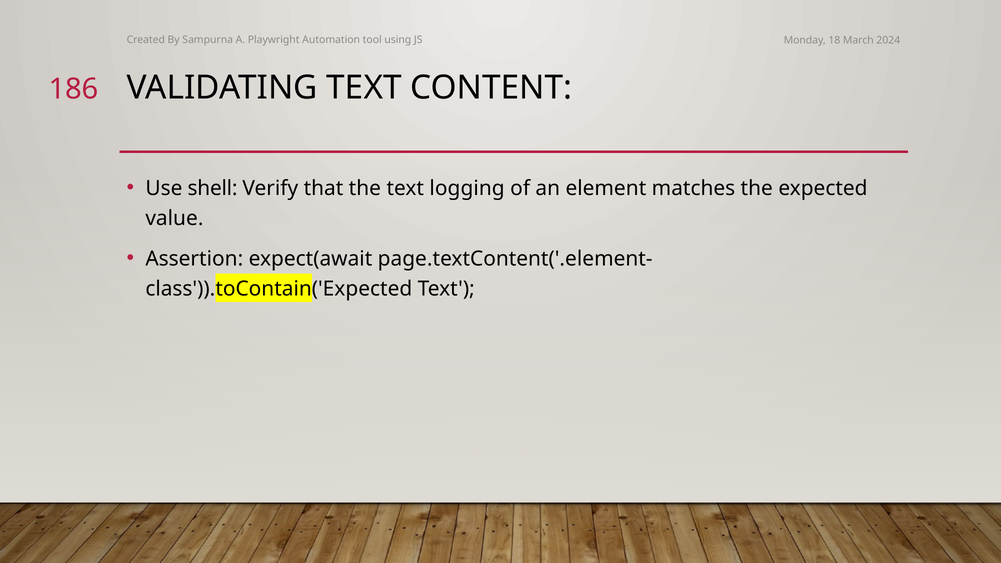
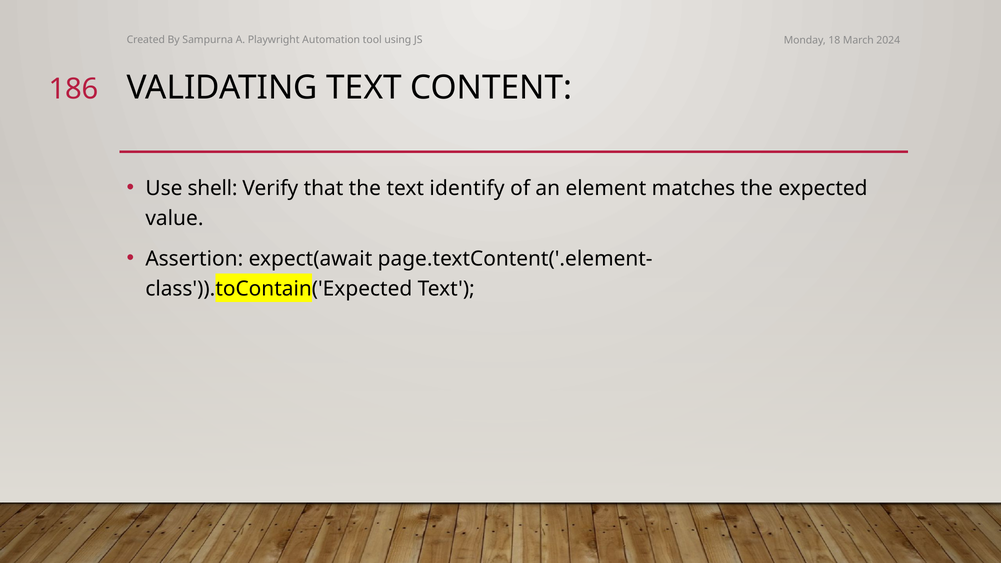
logging: logging -> identify (467, 188)
